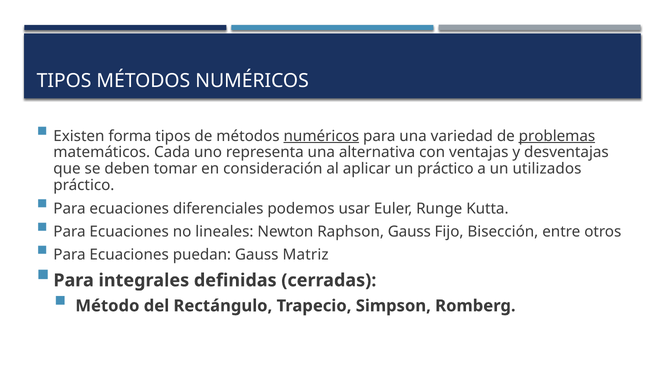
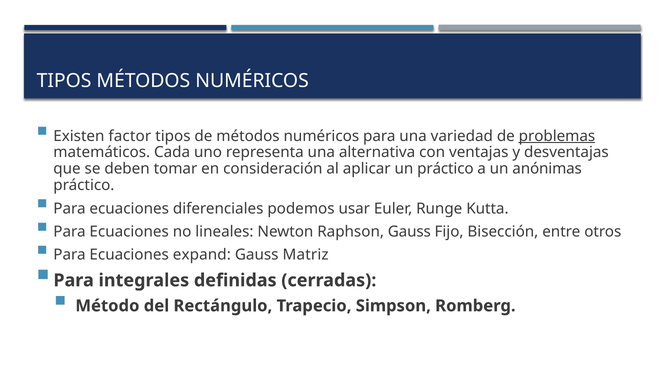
forma: forma -> factor (130, 136)
numéricos underline: present -> none (321, 136)
utilizados: utilizados -> anónimas (547, 169)
puedan: puedan -> expand (202, 255)
